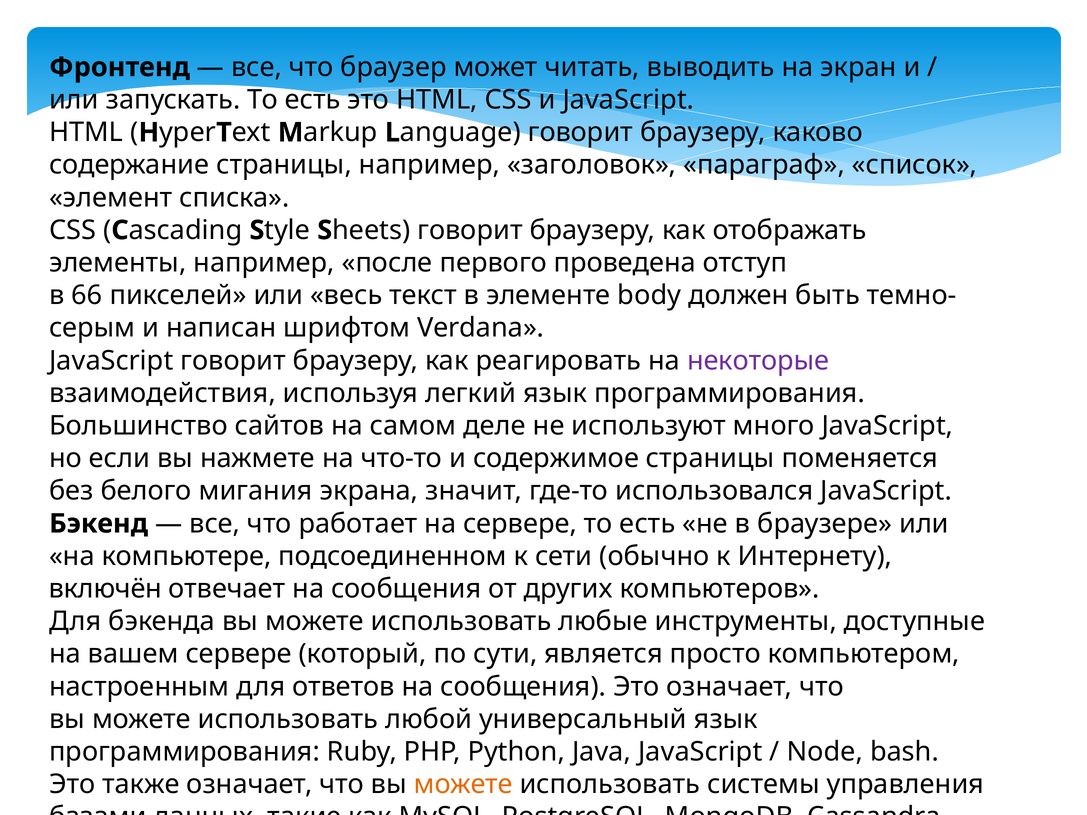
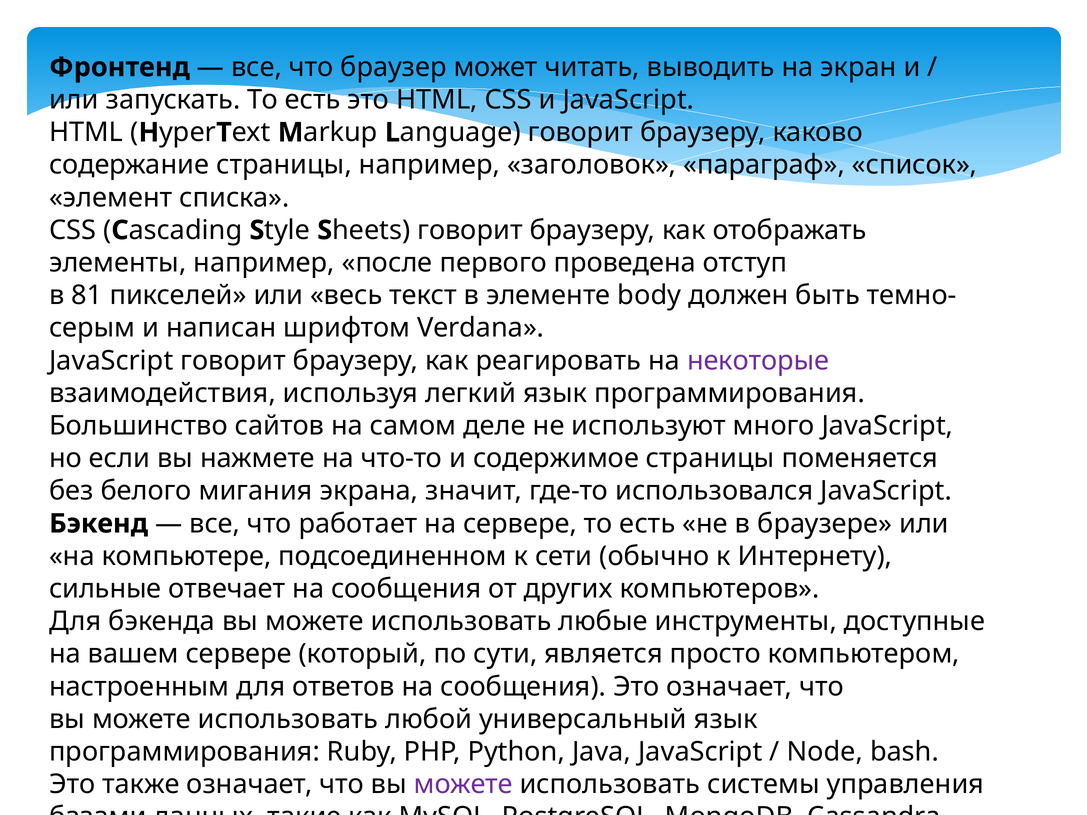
66: 66 -> 81 (87, 296)
включён: включён -> сильные (105, 589)
можете colour: orange -> purple (463, 785)
